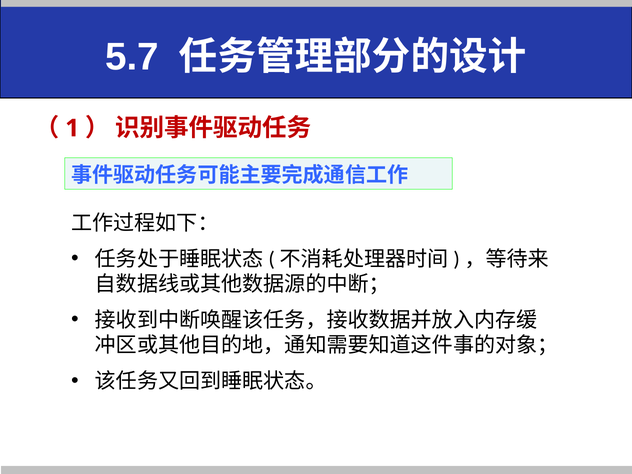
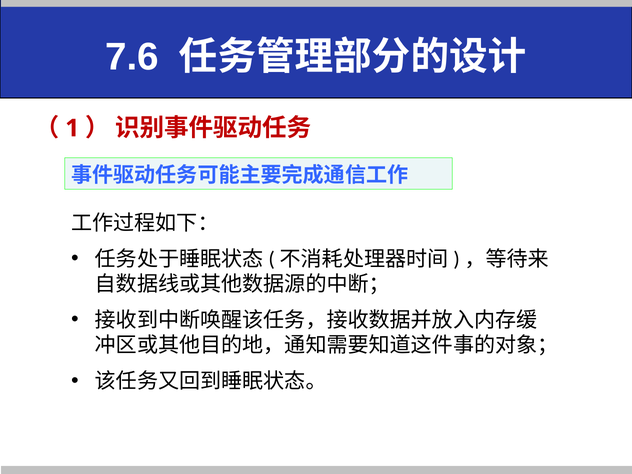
5.7: 5.7 -> 7.6 (132, 57)
